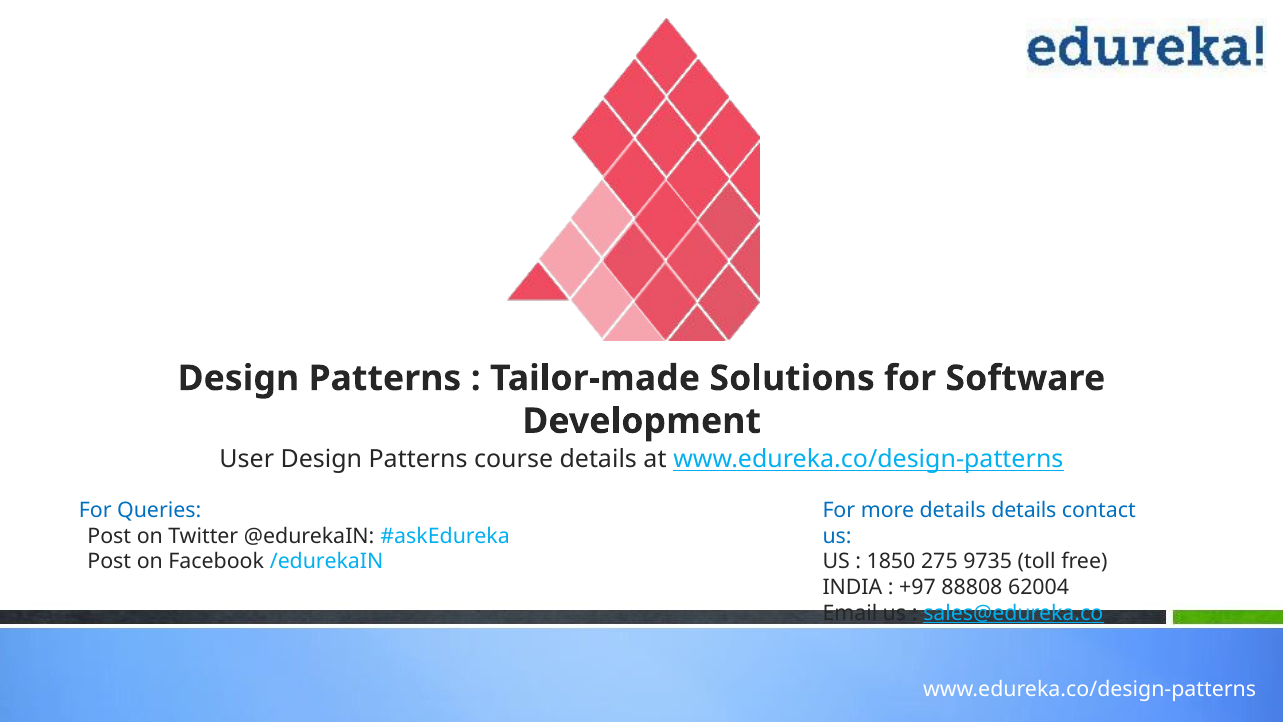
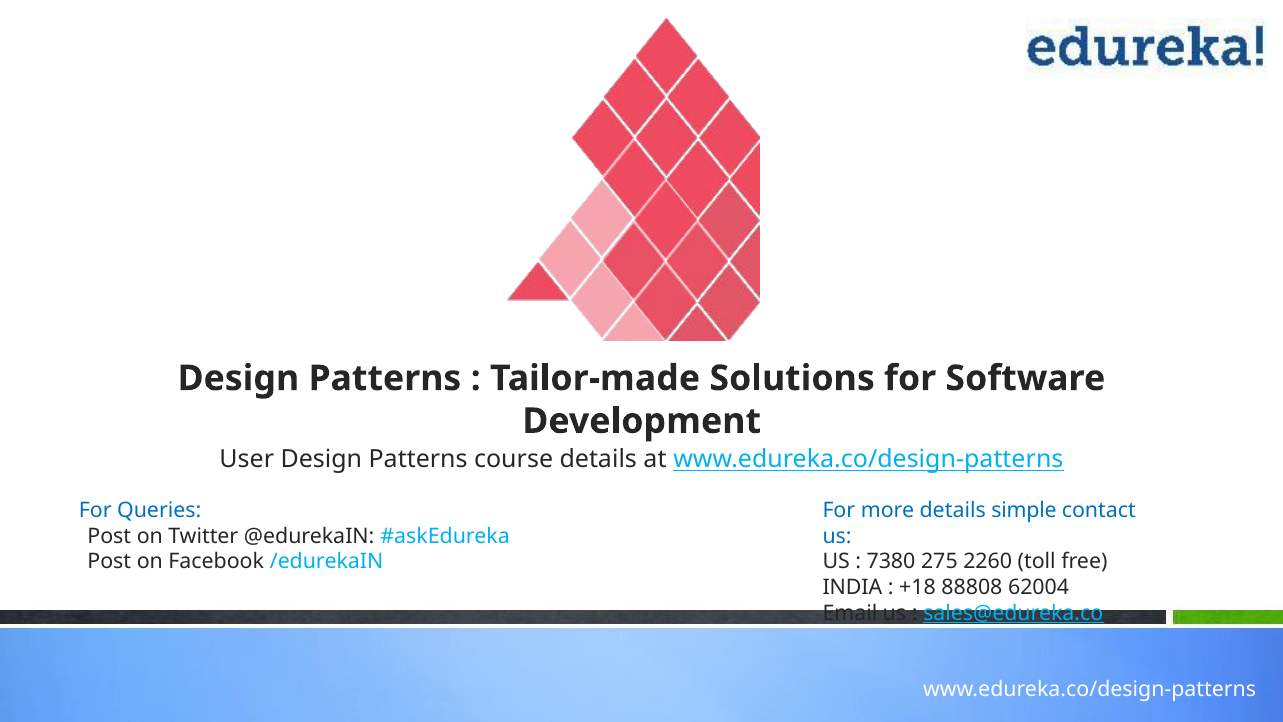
details details: details -> simple (1024, 510)
1850: 1850 -> 7380 (891, 561)
9735: 9735 -> 2260 (988, 561)
+97: +97 -> +18 (917, 587)
